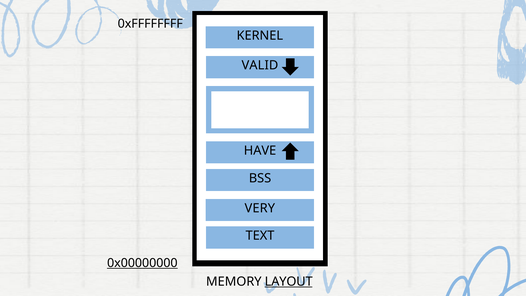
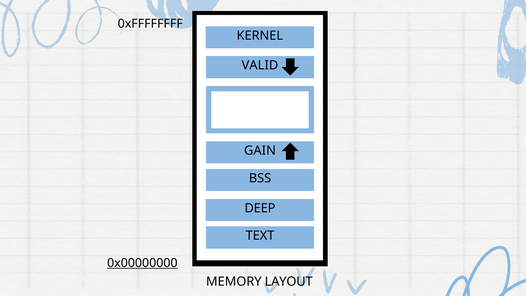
HAVE: HAVE -> GAIN (260, 150)
VERY: VERY -> DEEP (260, 208)
LAYOUT underline: present -> none (289, 281)
